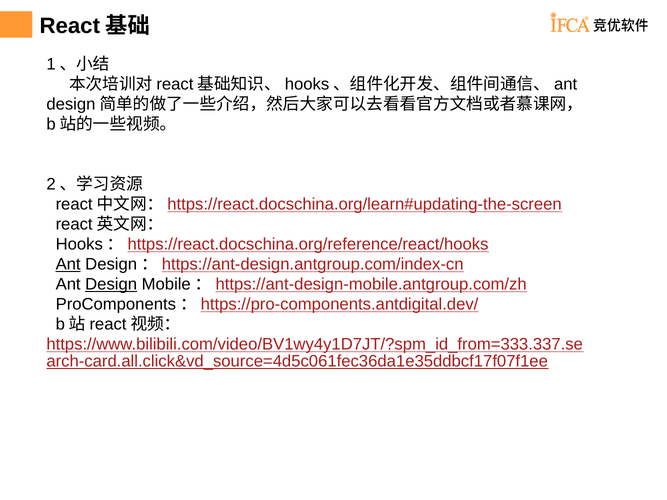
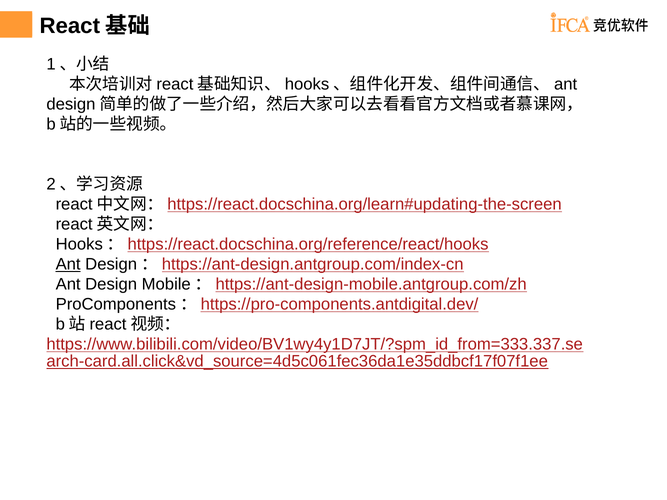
Design underline: present -> none (111, 285)
